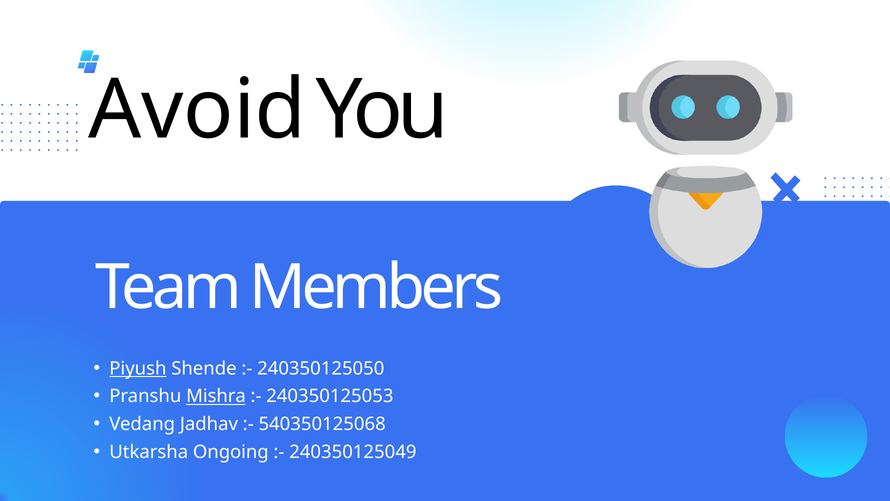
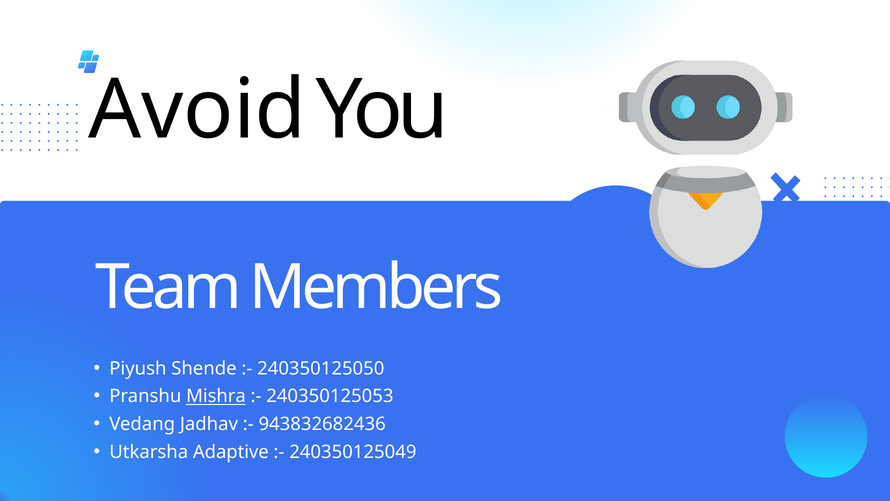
Piyush underline: present -> none (138, 368)
540350125068: 540350125068 -> 943832682436 (322, 424)
Ongoing: Ongoing -> Adaptive (231, 452)
